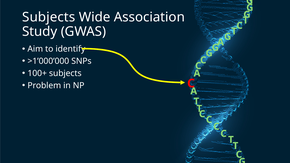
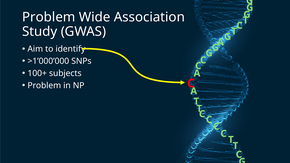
Subjects: Subjects -> Problem (49, 17)
